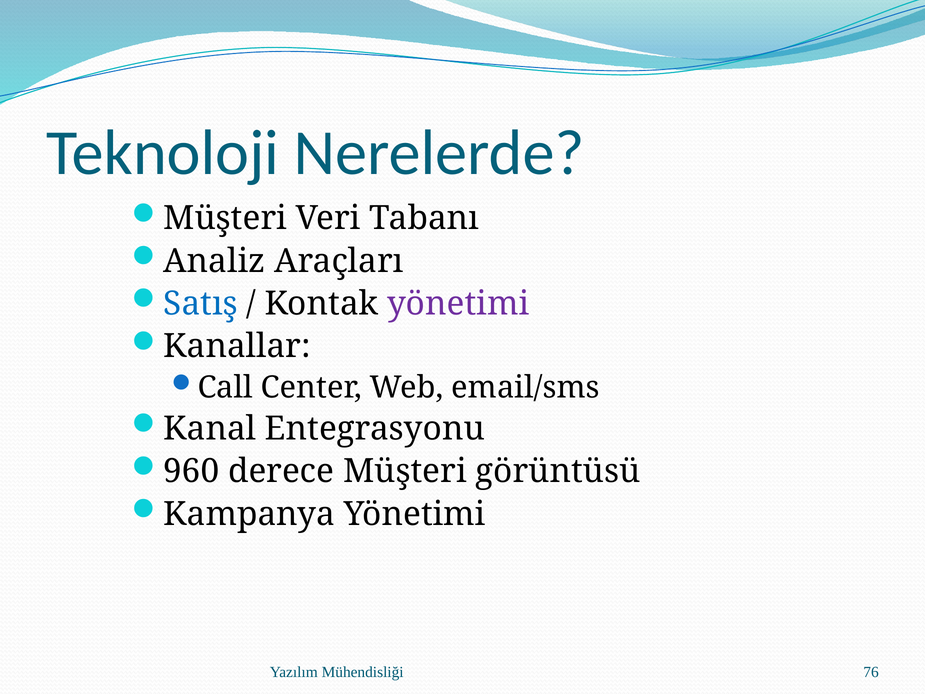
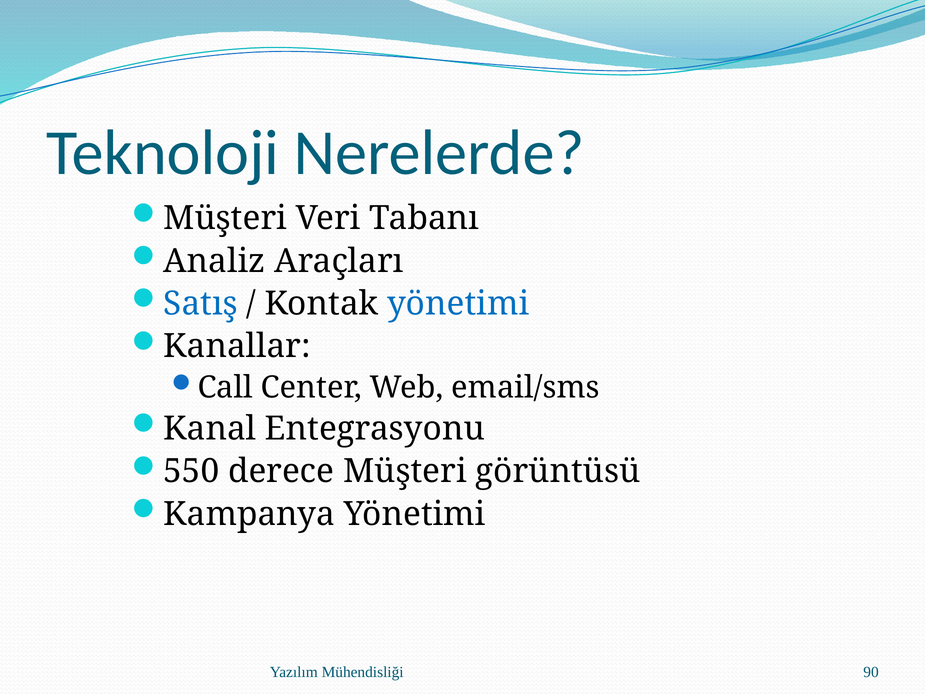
yönetimi colour: purple -> blue (458, 304)
960: 960 -> 550 (191, 471)
76: 76 -> 90 (871, 672)
